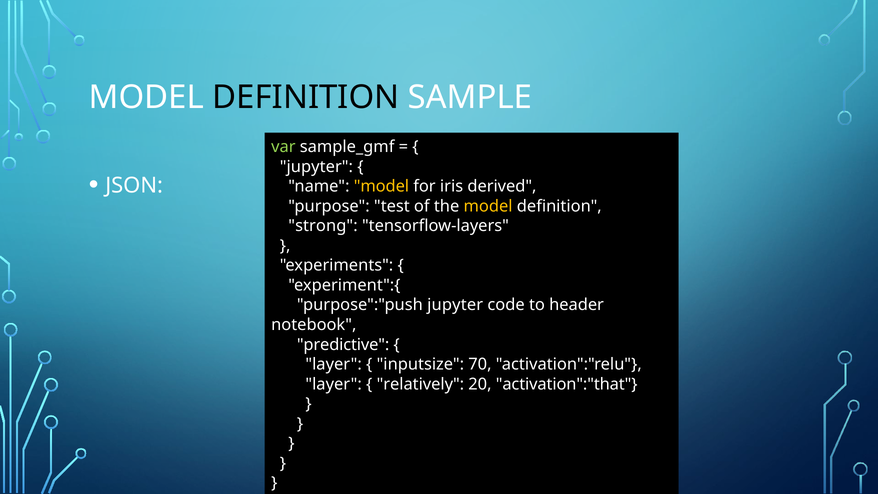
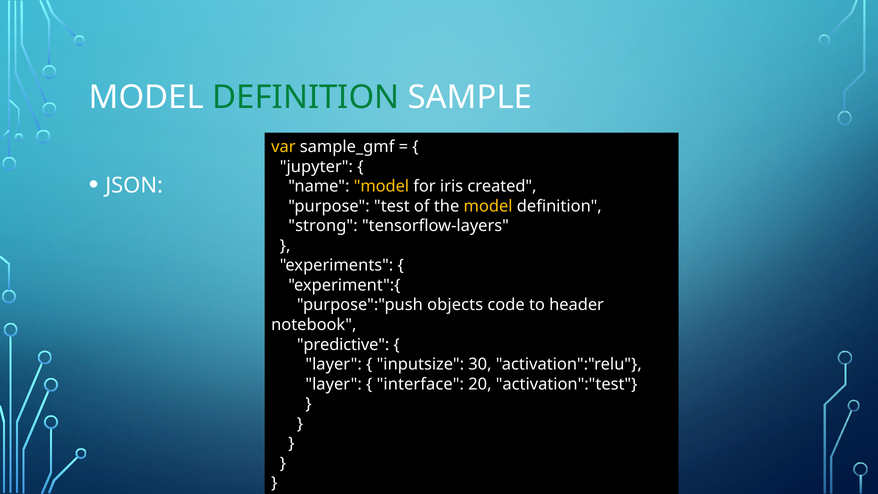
DEFINITION colour: black -> green (306, 98)
var colour: light green -> yellow (283, 147)
derived: derived -> created (502, 186)
purpose":"push jupyter: jupyter -> objects (455, 305)
70: 70 -> 30 (480, 364)
relatively: relatively -> interface (420, 384)
activation":"that: activation":"that -> activation":"test (567, 384)
